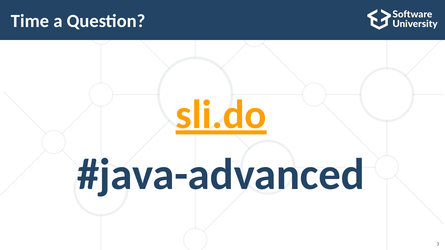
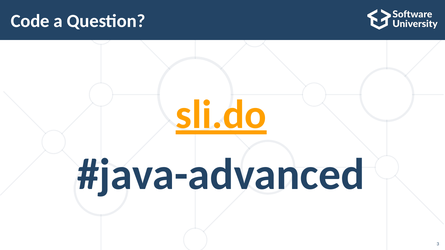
Time: Time -> Code (30, 21)
